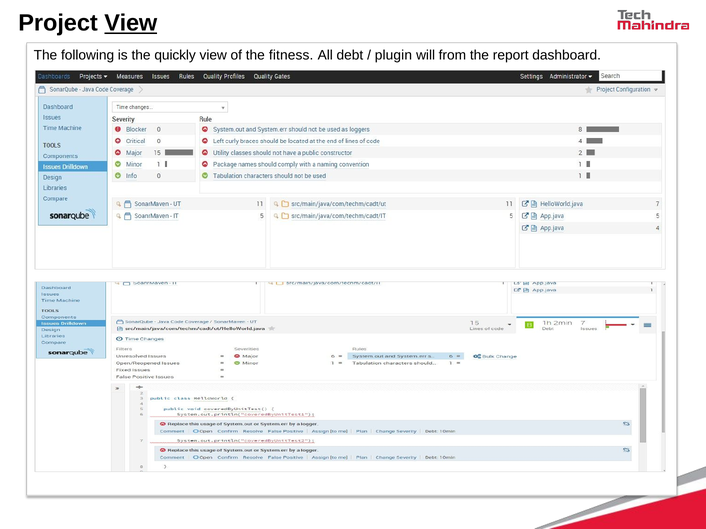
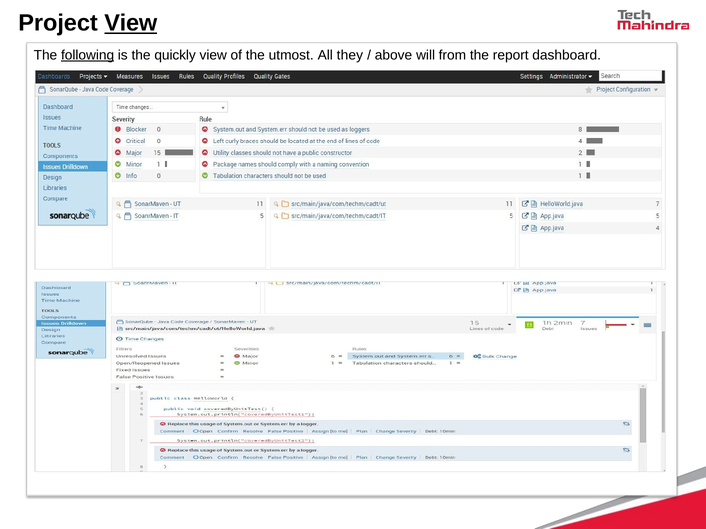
following underline: none -> present (88, 55)
fitness: fitness -> utmost (291, 55)
debt: debt -> they (350, 55)
plugin: plugin -> above (393, 55)
